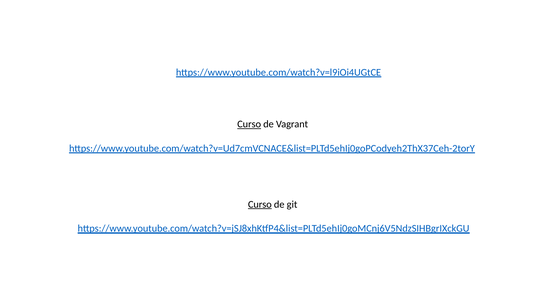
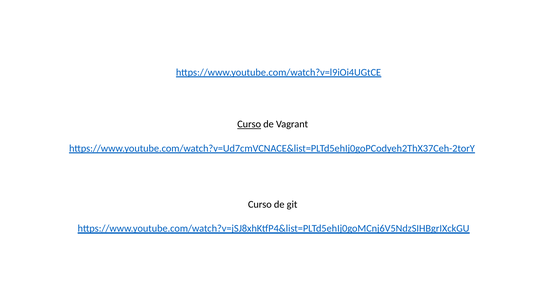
Curso underline: present -> none (260, 204)
